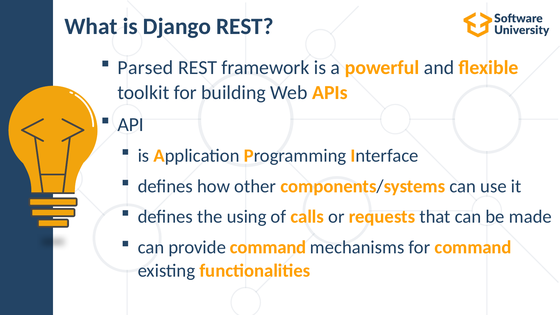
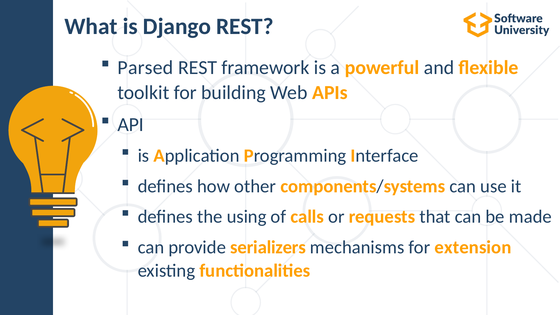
provide command: command -> serializers (268, 247)
for command: command -> extension (473, 247)
